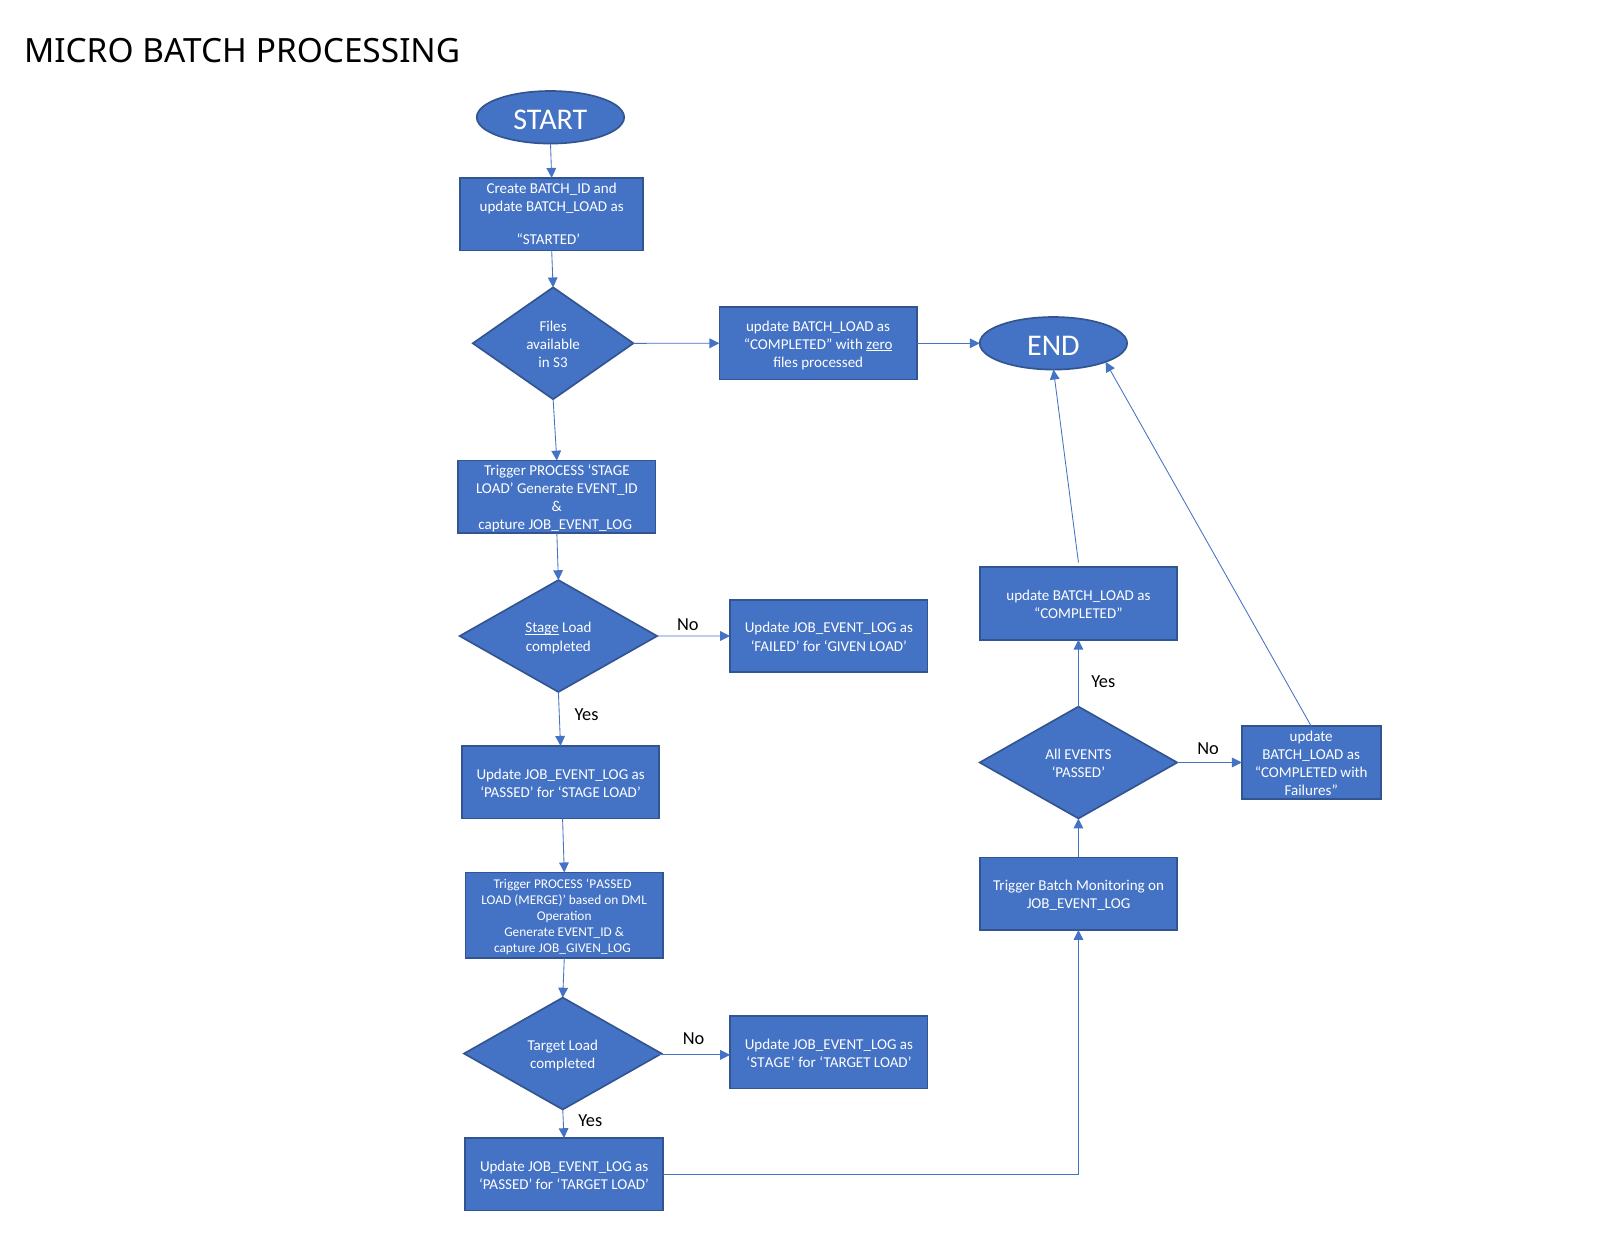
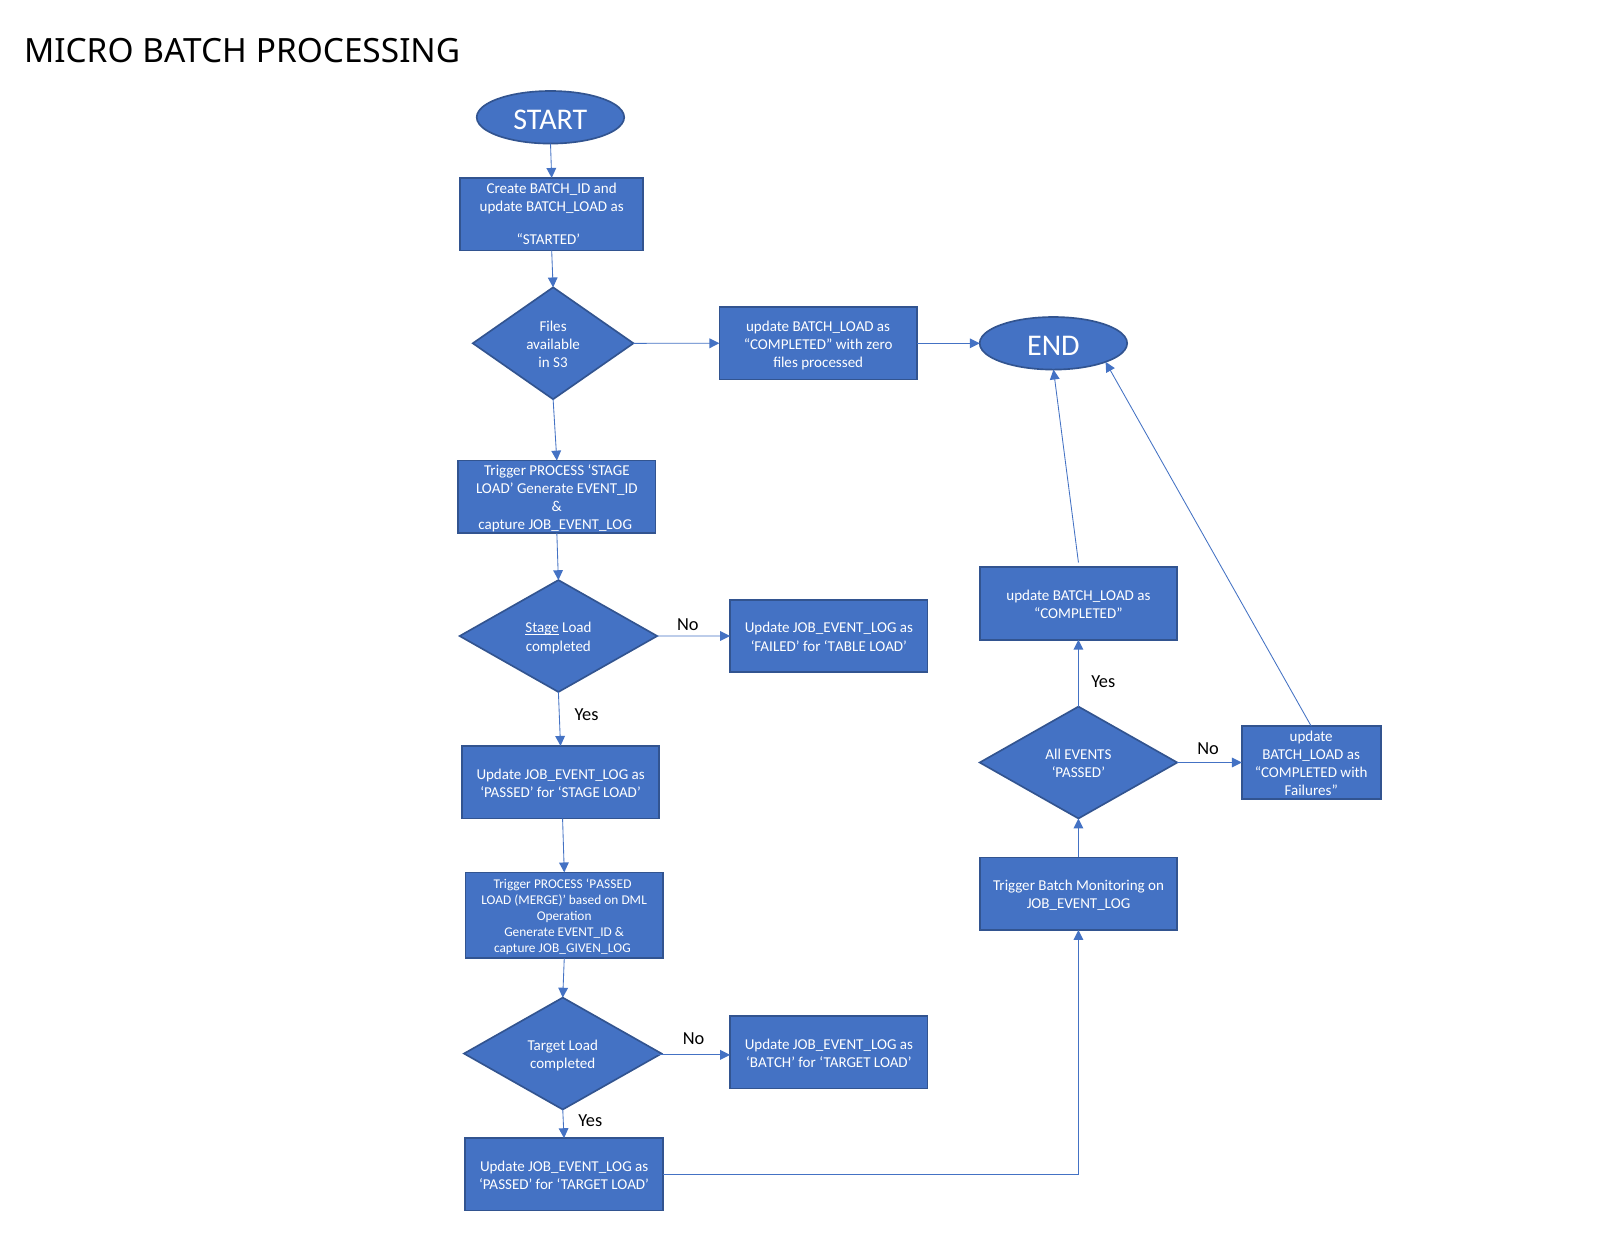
zero underline: present -> none (879, 344)
GIVEN: GIVEN -> TABLE (845, 646)
STAGE: STAGE -> BATCH (771, 1062)
